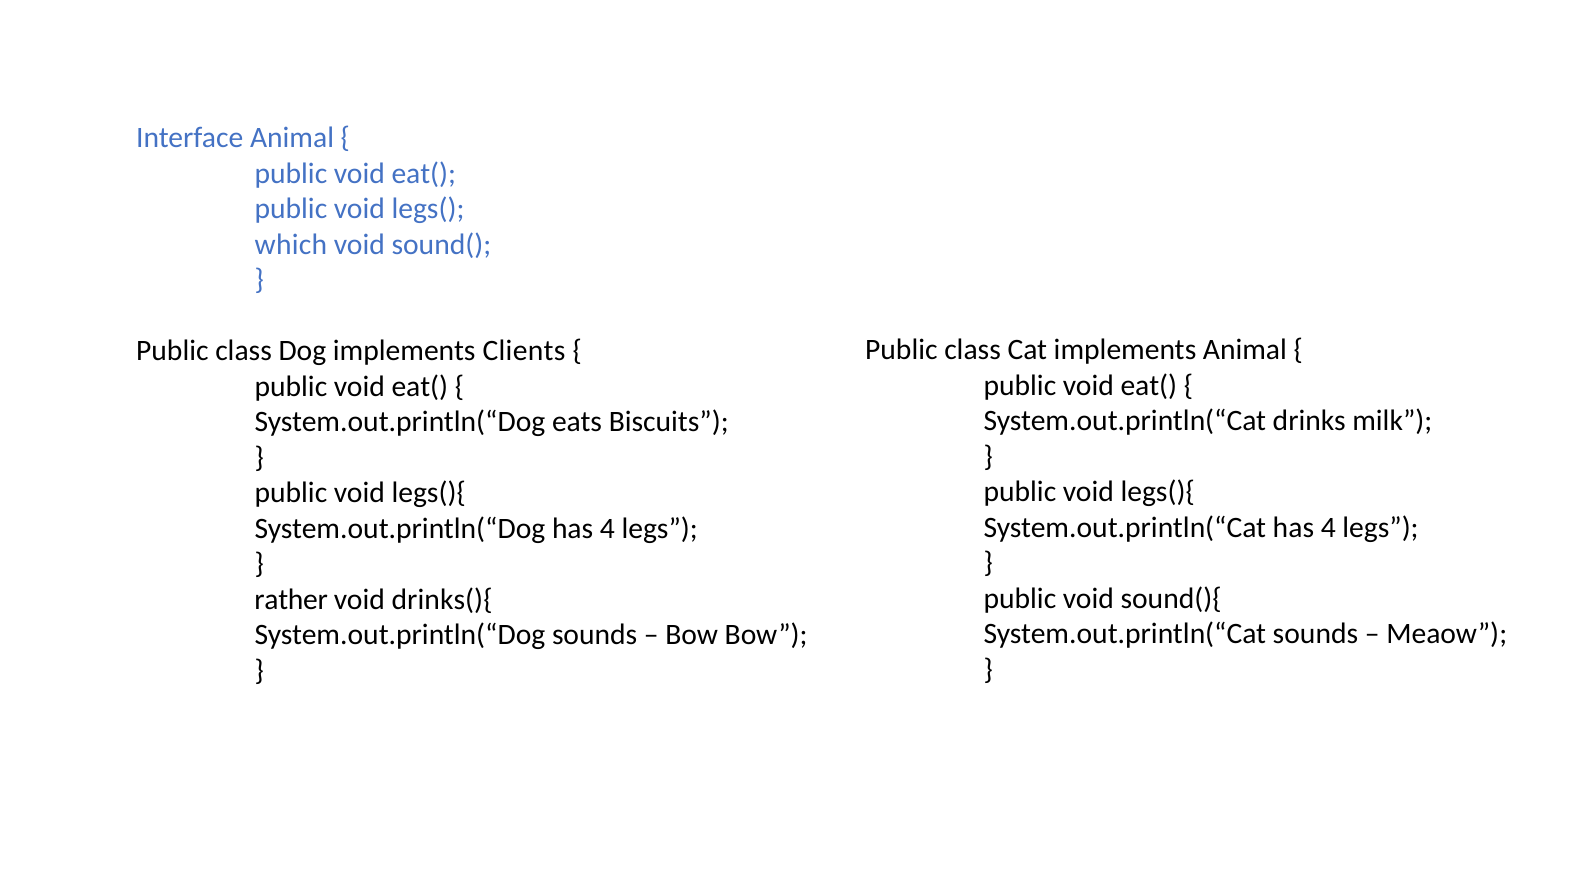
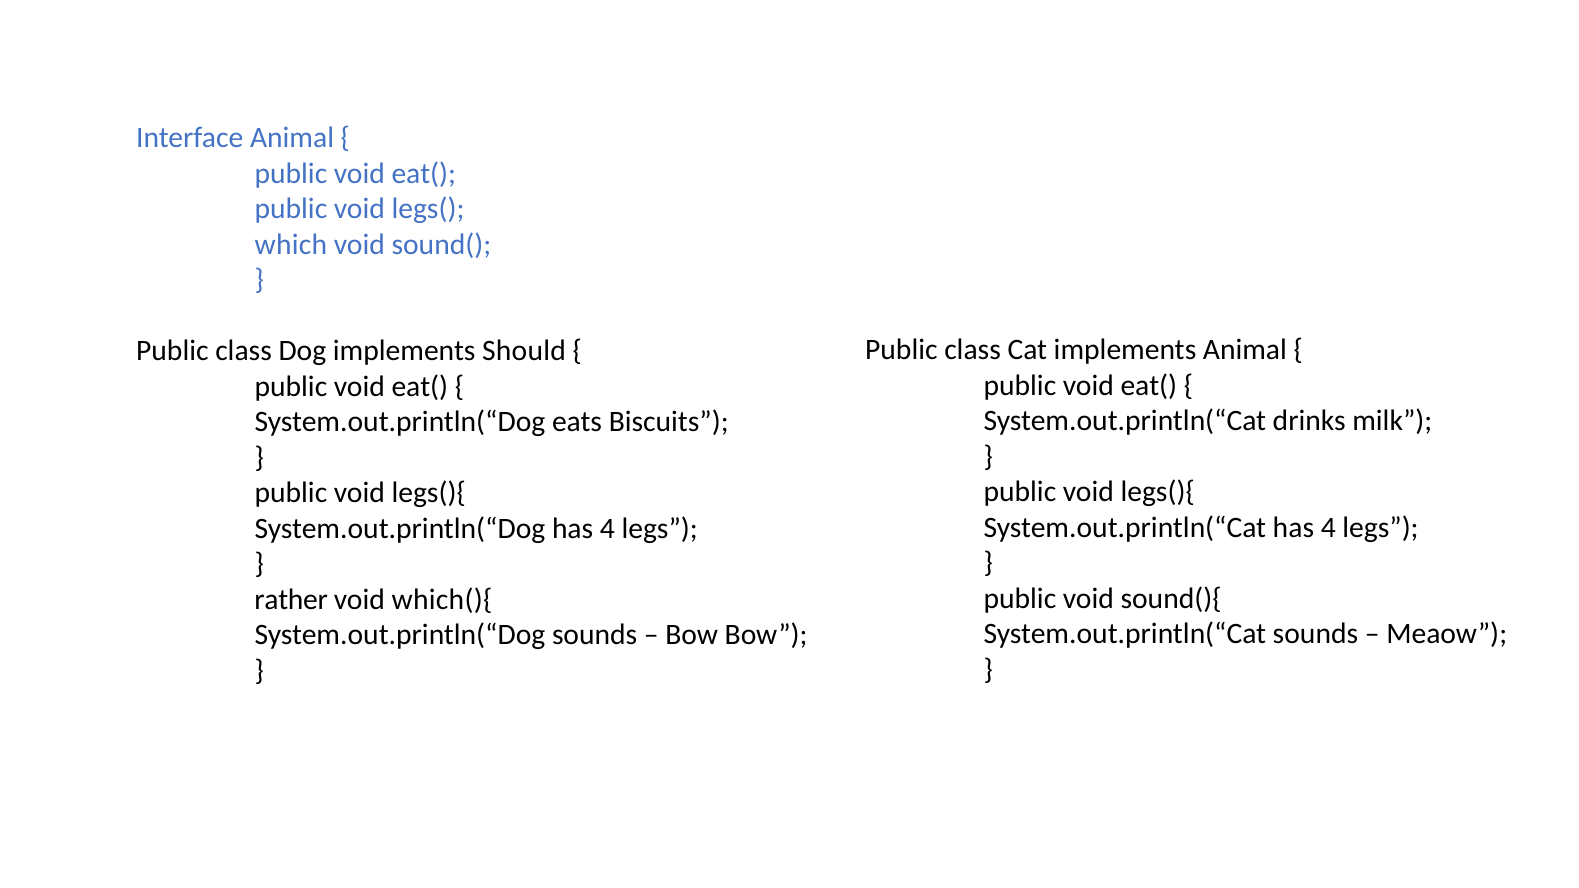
Clients: Clients -> Should (524, 351)
drinks(){: drinks(){ -> which(){ (442, 600)
